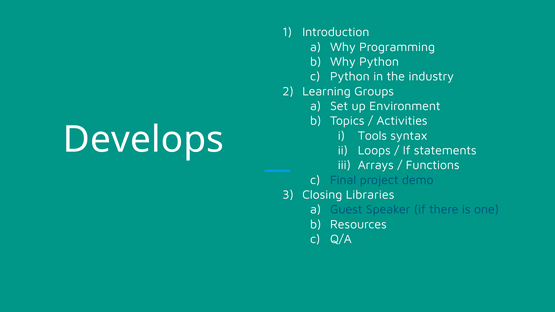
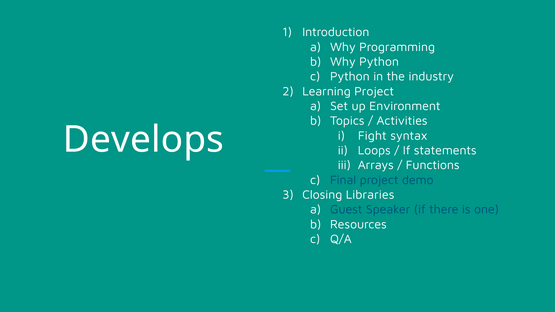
Learning Groups: Groups -> Project (374, 91)
Tools: Tools -> Fight (372, 136)
